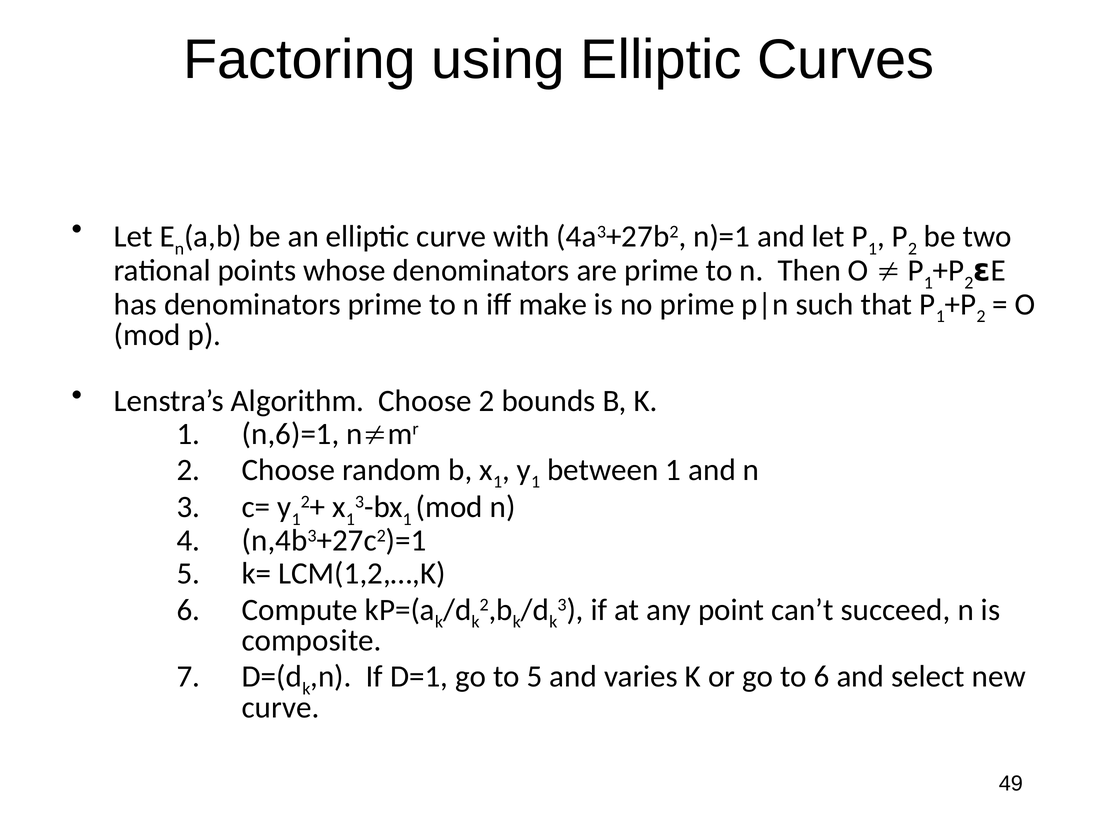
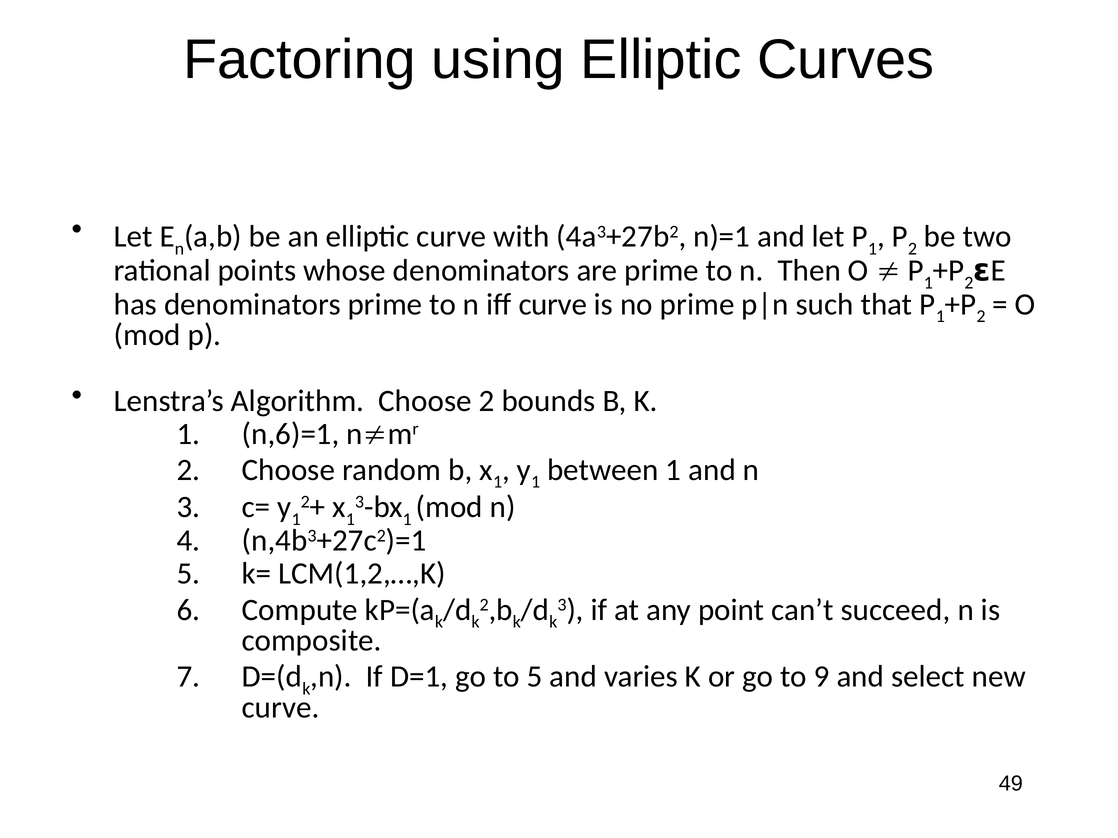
iff make: make -> curve (553, 305)
to 6: 6 -> 9 (822, 677)
